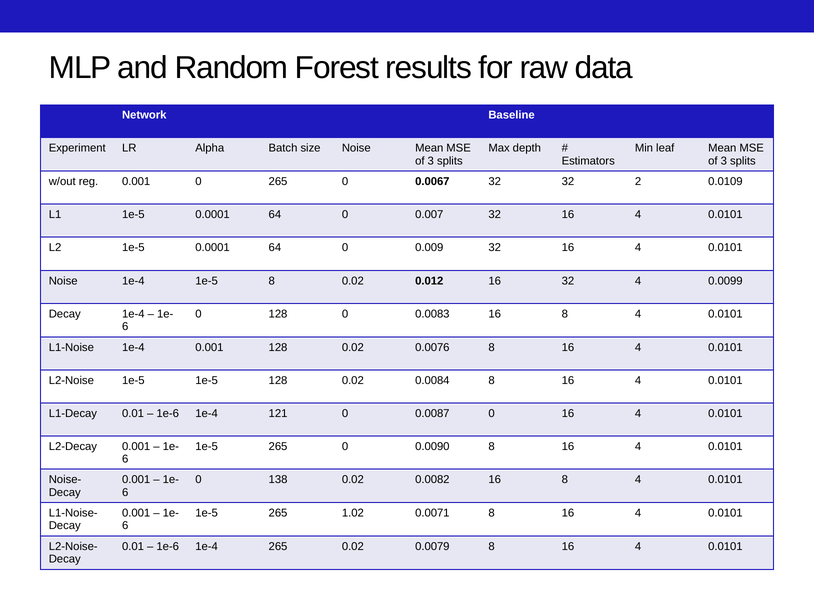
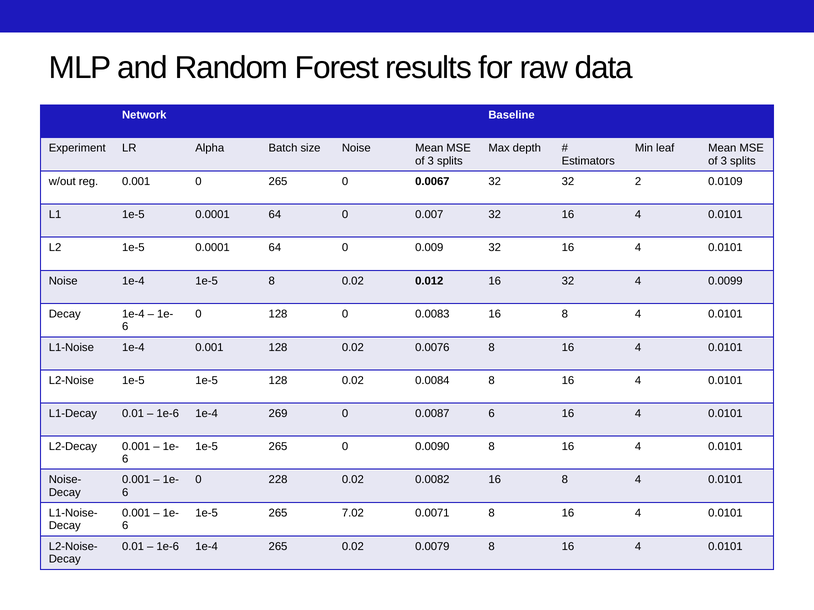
121: 121 -> 269 (278, 414)
0.0087 0: 0 -> 6 (492, 414)
138: 138 -> 228 (278, 480)
1.02: 1.02 -> 7.02 (353, 514)
